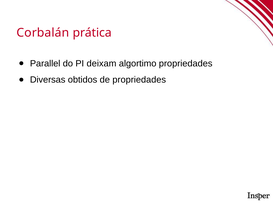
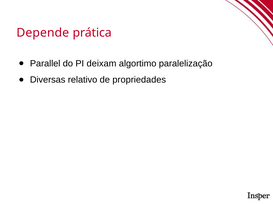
Corbalán: Corbalán -> Depende (43, 33)
algortimo propriedades: propriedades -> paralelização (186, 64)
obtidos: obtidos -> relativo (83, 80)
